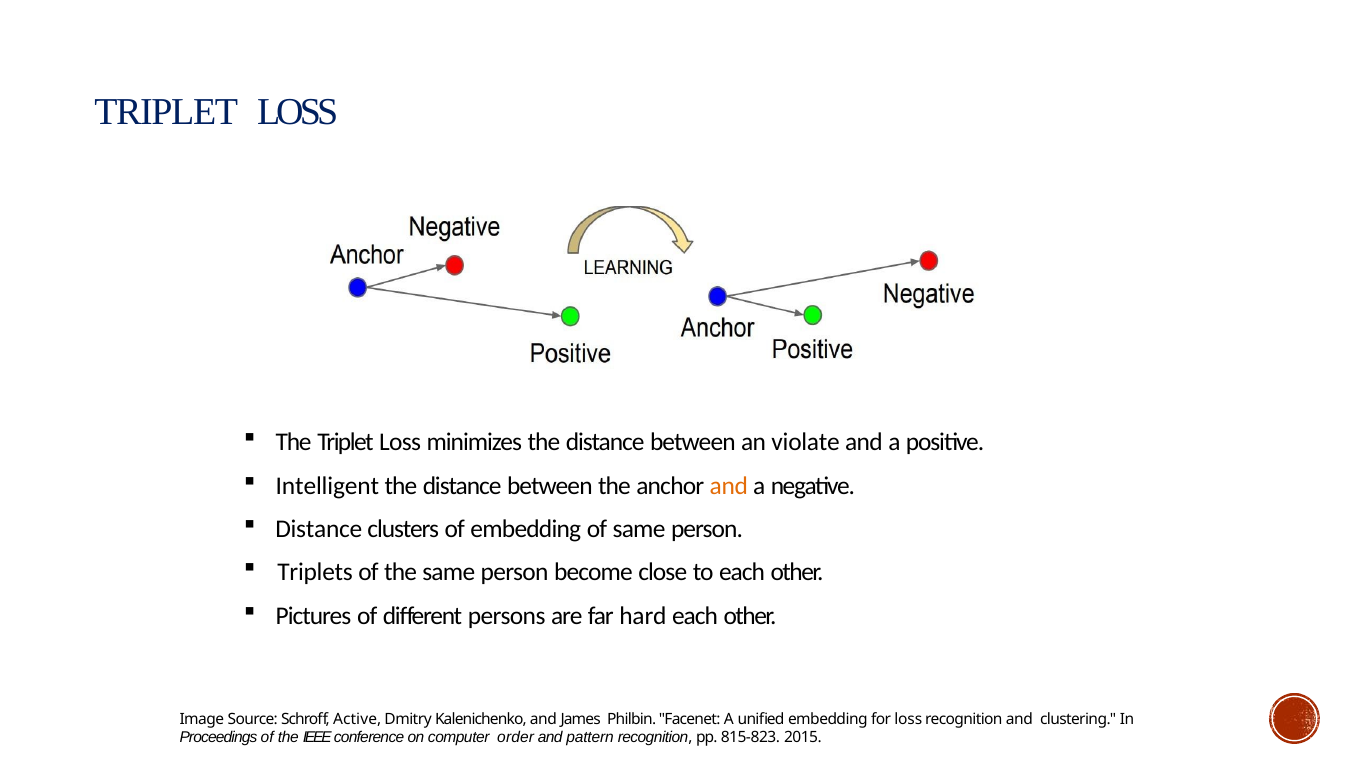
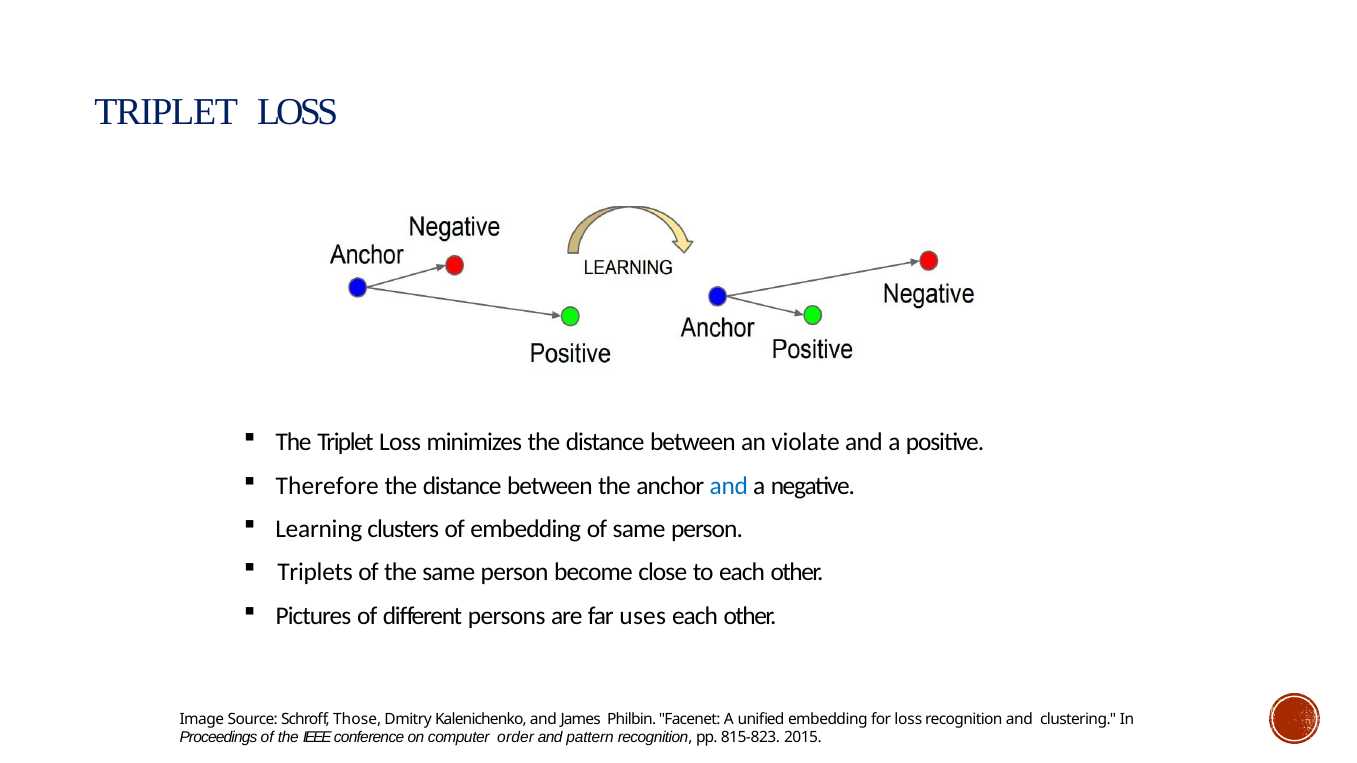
Intelligent: Intelligent -> Therefore (327, 486)
and colour: orange -> blue (729, 486)
Distance: Distance -> Learning (319, 529)
hard: hard -> uses (643, 616)
Active: Active -> Those (357, 719)
